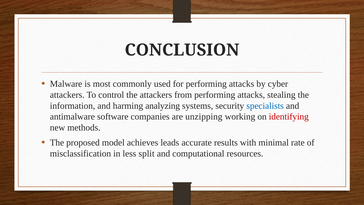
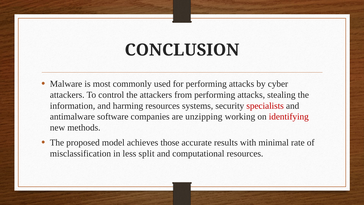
harming analyzing: analyzing -> resources (163, 106)
specialists colour: blue -> red (265, 106)
leads: leads -> those (170, 143)
